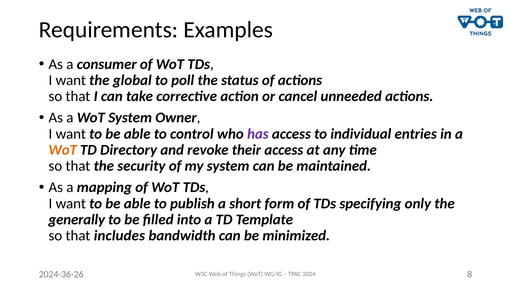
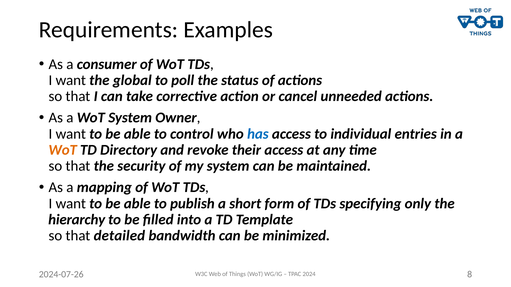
has colour: purple -> blue (258, 134)
generally: generally -> hierarchy (77, 220)
includes: includes -> detailed (119, 236)
2024-36-26: 2024-36-26 -> 2024-07-26 (61, 275)
